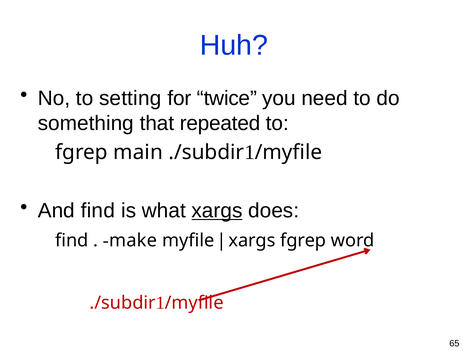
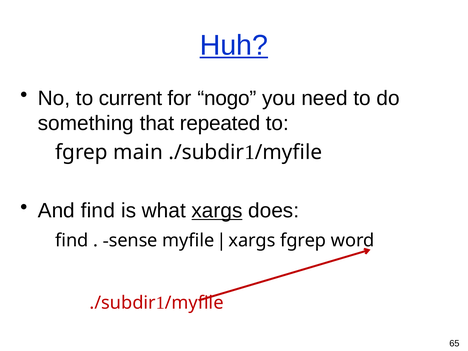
Huh underline: none -> present (234, 45)
setting: setting -> current (130, 98)
twice: twice -> nogo (227, 98)
make: make -> sense (133, 241)
